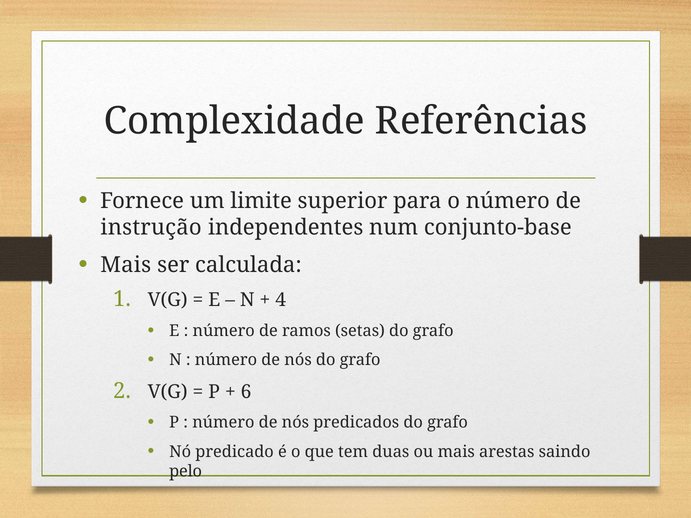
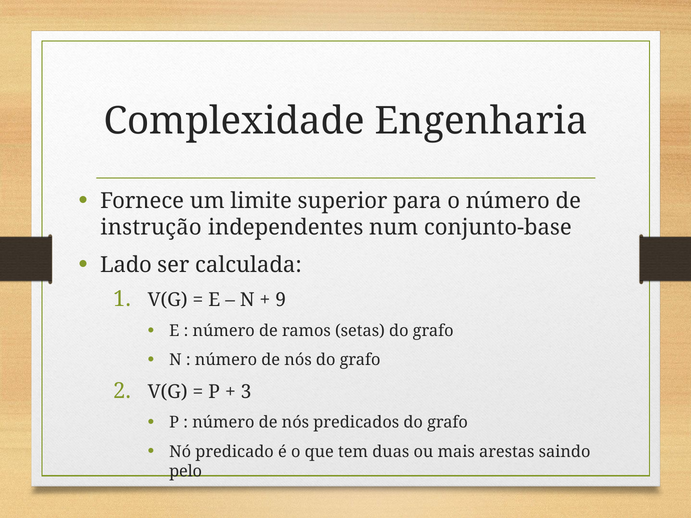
Referências: Referências -> Engenharia (481, 121)
Mais: Mais -> Lado (126, 265)
4: 4 -> 9 (281, 300)
6: 6 -> 3 (246, 392)
